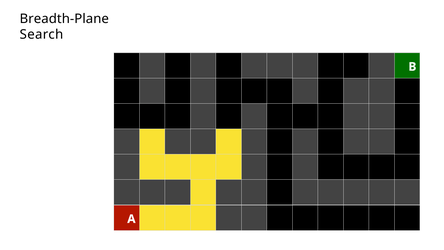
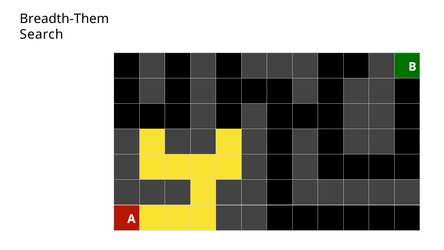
Breadth-Plane: Breadth-Plane -> Breadth-Them (64, 19)
